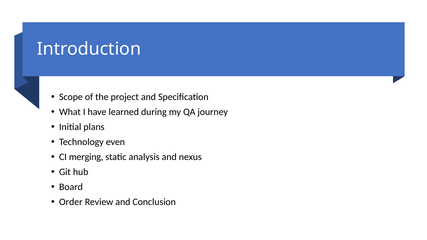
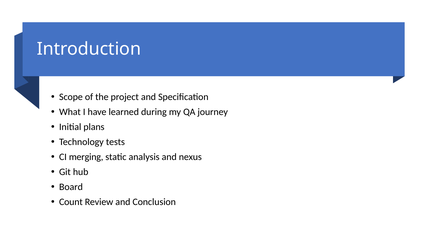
even: even -> tests (115, 142)
Order: Order -> Count (71, 202)
